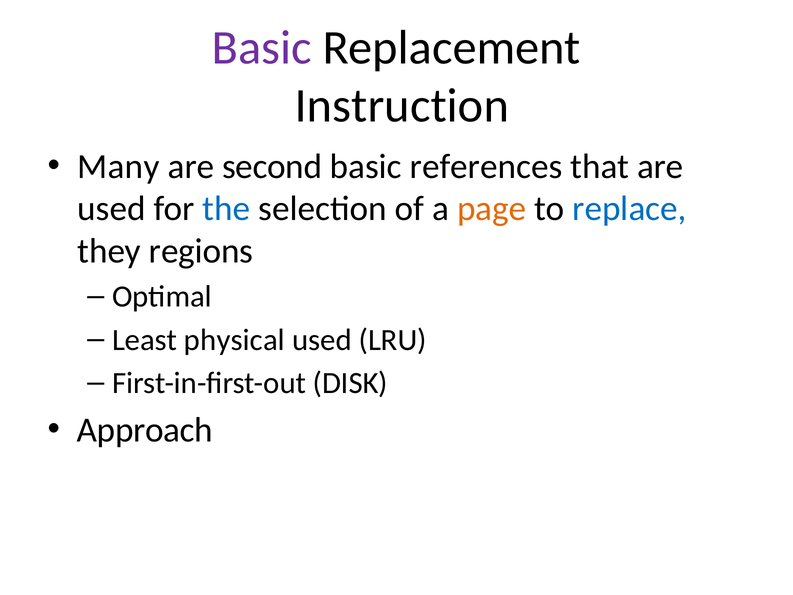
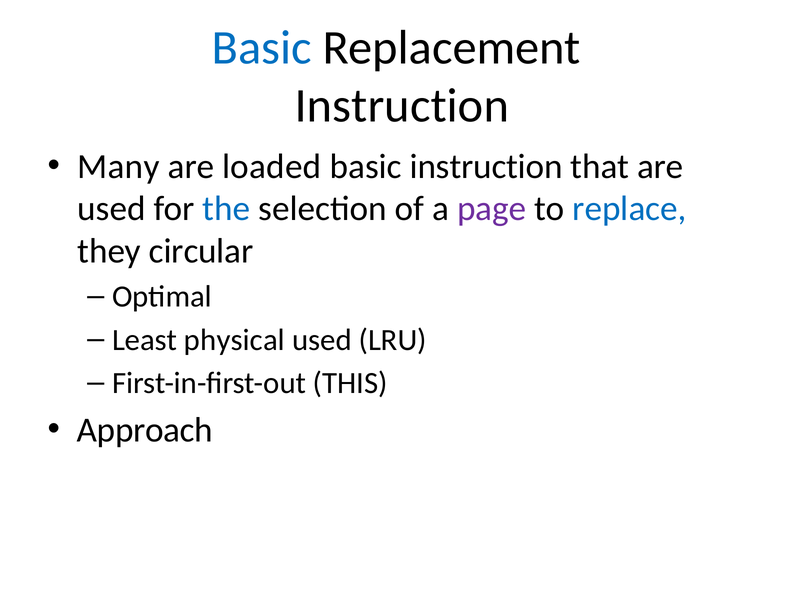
Basic colour: purple -> blue (262, 48)
second: second -> loaded (272, 166)
basic references: references -> instruction (486, 166)
page colour: orange -> purple (492, 209)
regions: regions -> circular (201, 251)
DISK: DISK -> THIS (350, 383)
